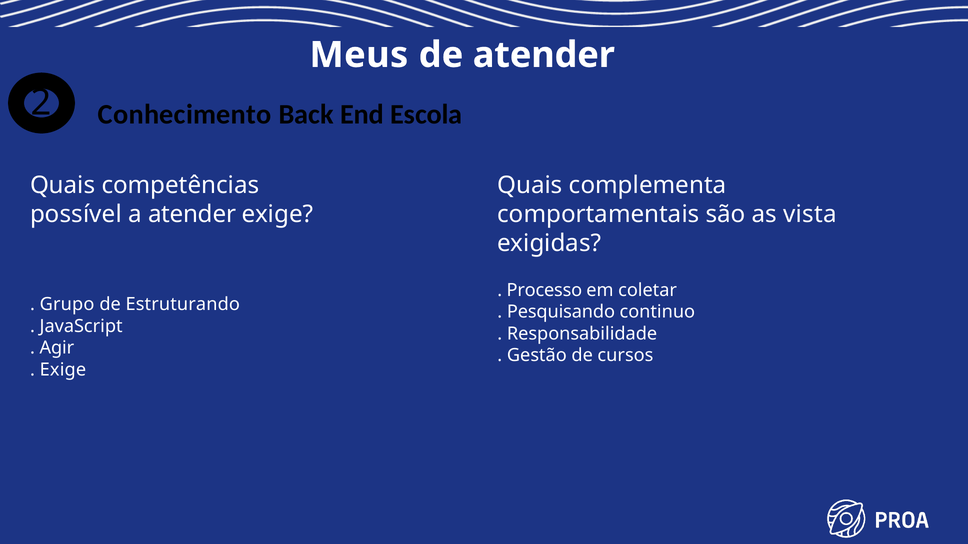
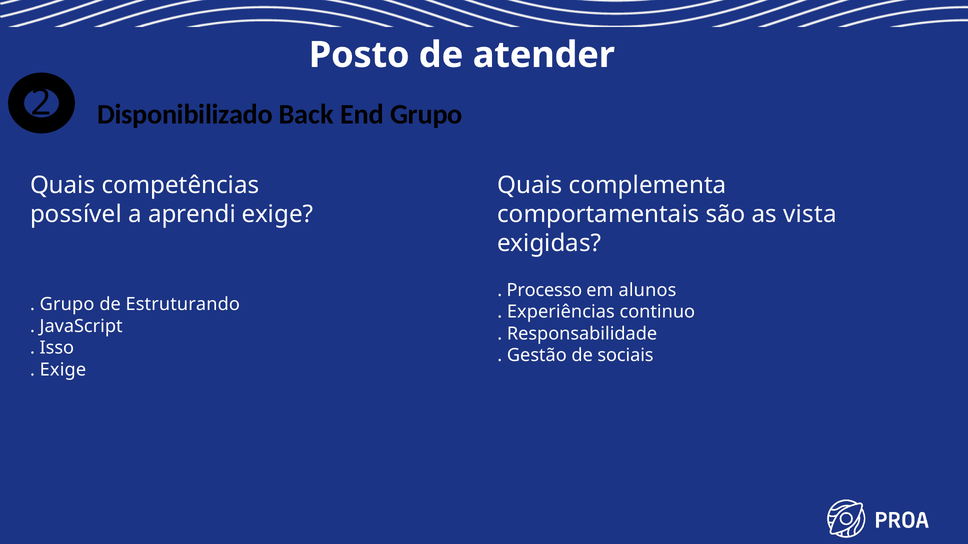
Meus: Meus -> Posto (359, 55)
Conhecimento: Conhecimento -> Disponibilizado (185, 115)
End Escola: Escola -> Grupo (426, 115)
a atender: atender -> aprendi (192, 214)
coletar: coletar -> alunos (647, 290)
Pesquisando: Pesquisando -> Experiências (561, 312)
Agir: Agir -> Isso (57, 348)
cursos: cursos -> sociais (626, 356)
